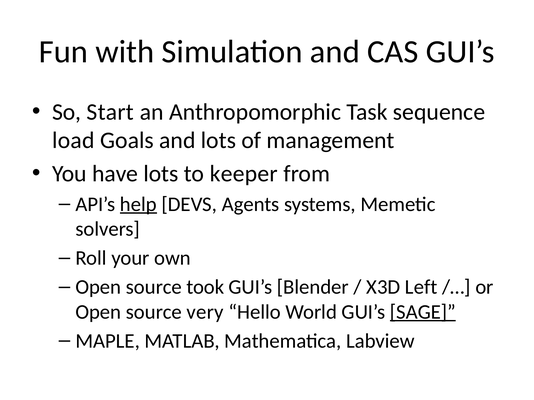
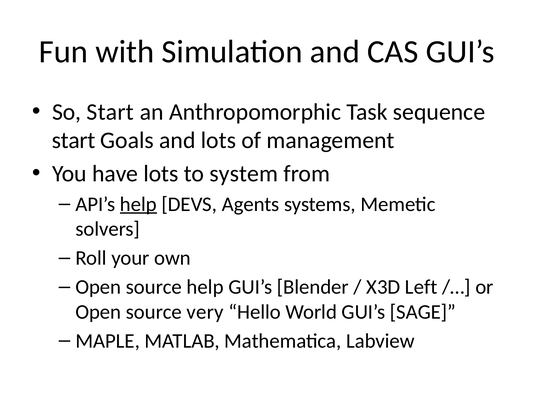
load: load -> start (74, 141)
keeper: keeper -> system (244, 174)
source took: took -> help (205, 287)
SAGE underline: present -> none (423, 312)
